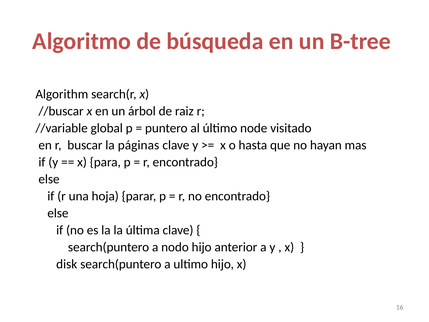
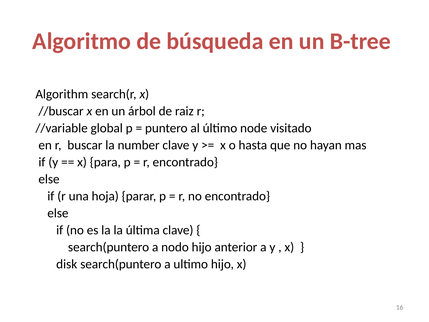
páginas: páginas -> number (139, 145)
